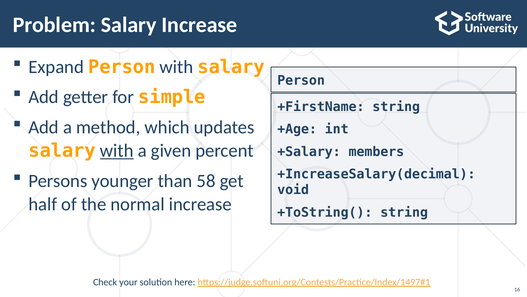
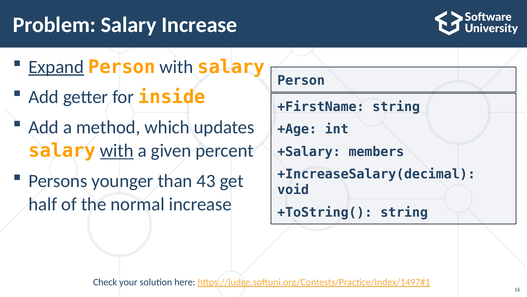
Expand underline: none -> present (56, 67)
simple: simple -> inside (172, 97)
58: 58 -> 43 (206, 181)
